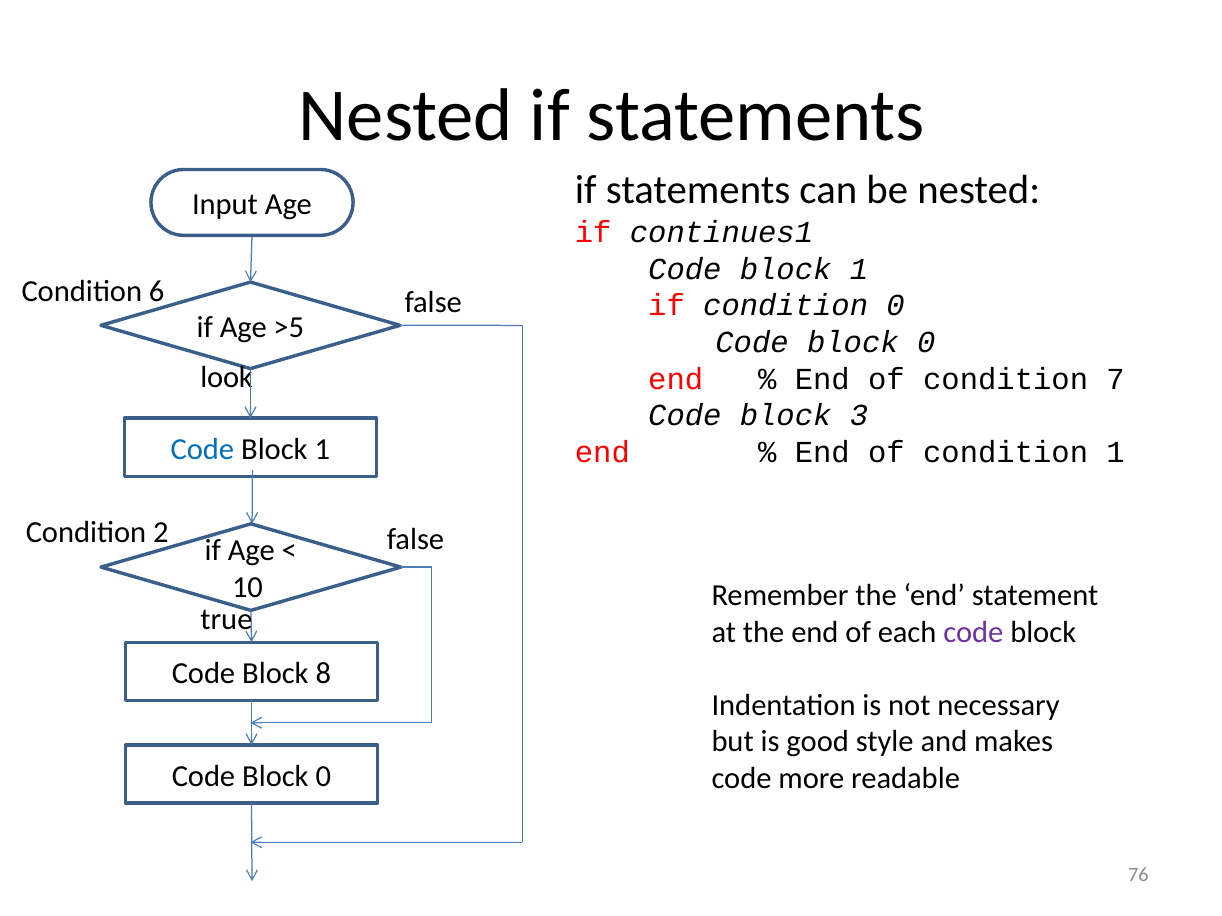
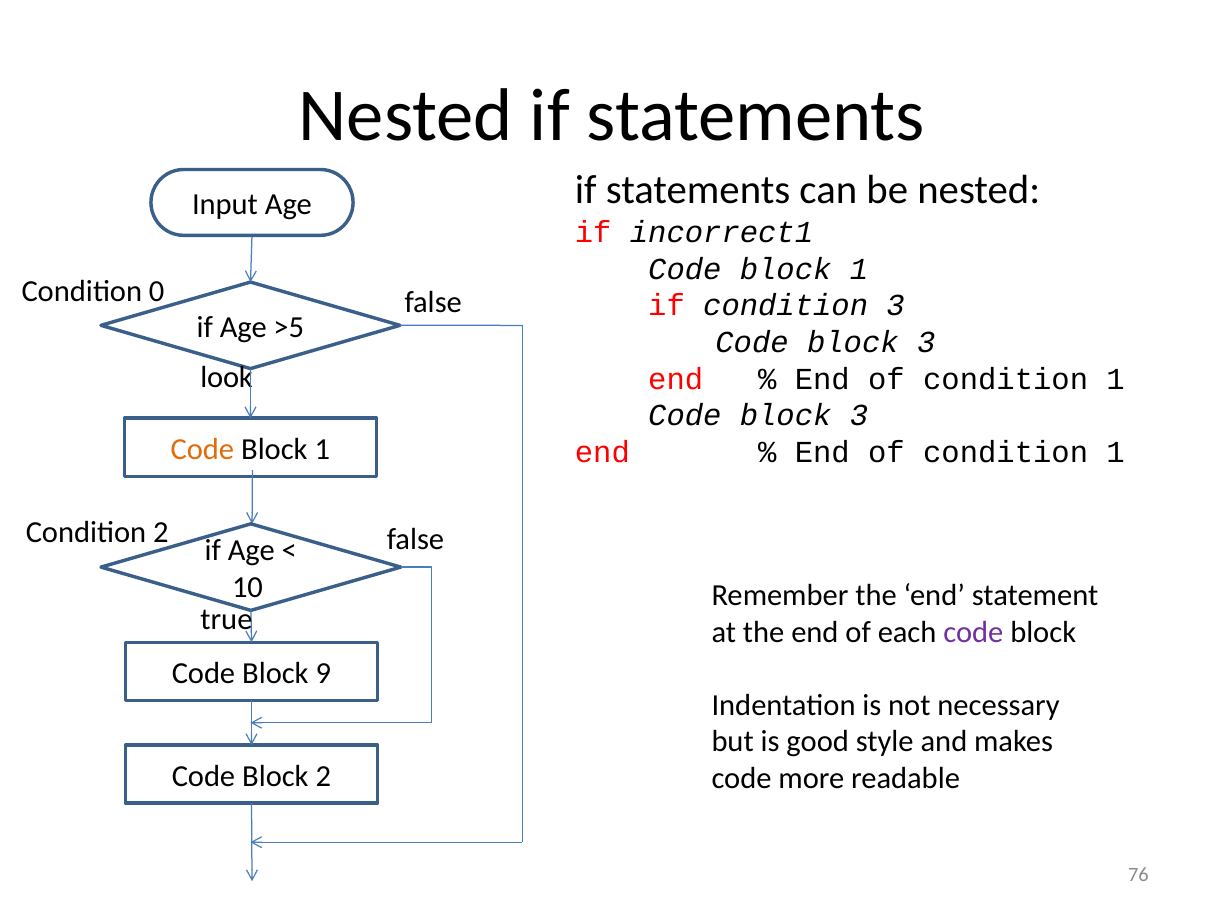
continues1: continues1 -> incorrect1 (722, 233)
6: 6 -> 0 (157, 292)
condition 0: 0 -> 3 (896, 306)
0: 0 -> 3 (926, 343)
7: 7 -> 1 (1116, 379)
Code colour: blue -> orange (202, 450)
8: 8 -> 9 (323, 674)
0: 0 -> 2 (323, 777)
